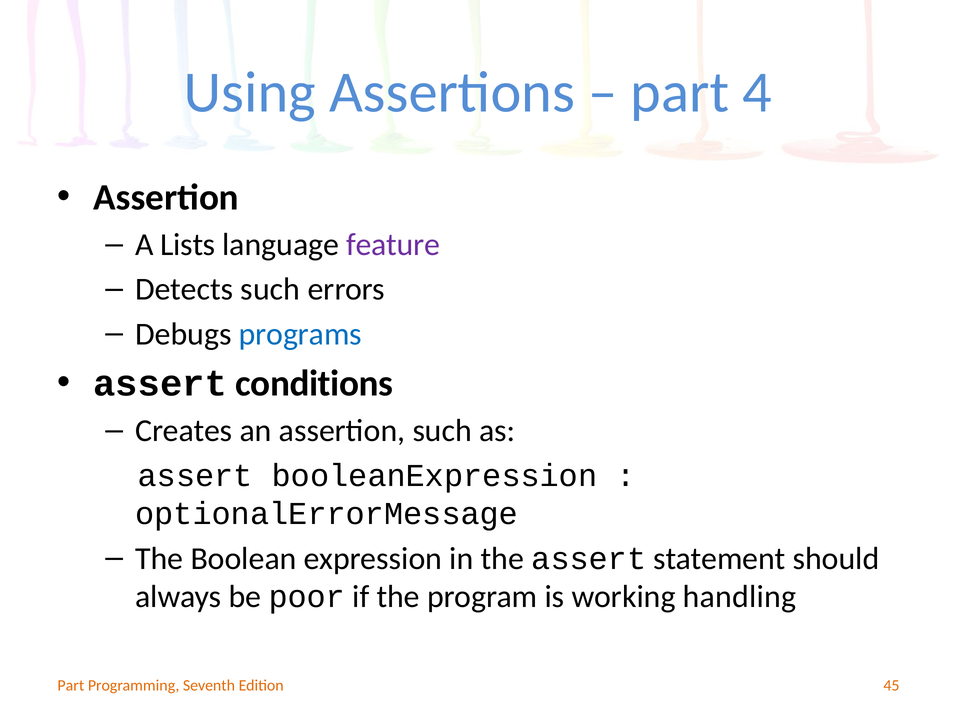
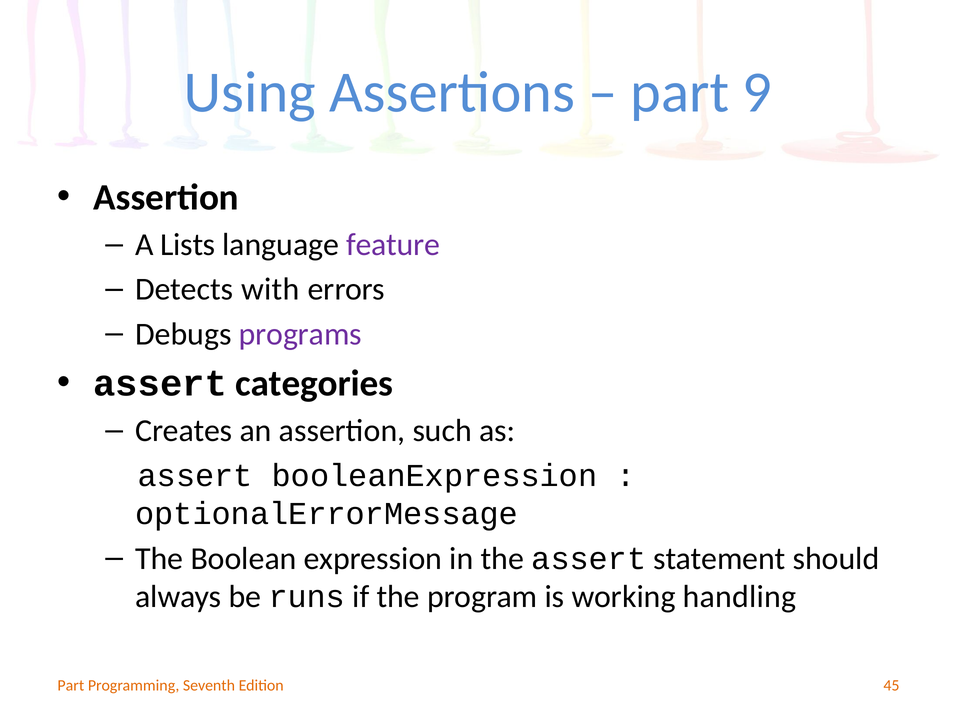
4: 4 -> 9 (757, 93)
Detects such: such -> with (270, 289)
programs colour: blue -> purple (300, 334)
conditions: conditions -> categories (314, 383)
poor: poor -> runs (307, 597)
